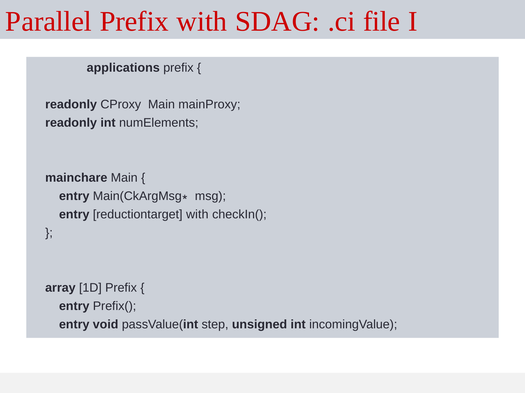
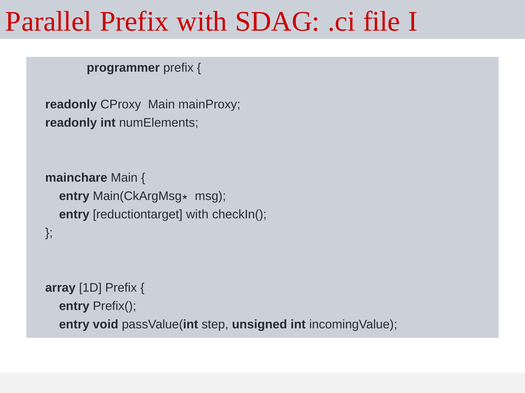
applications: applications -> programmer (123, 68)
